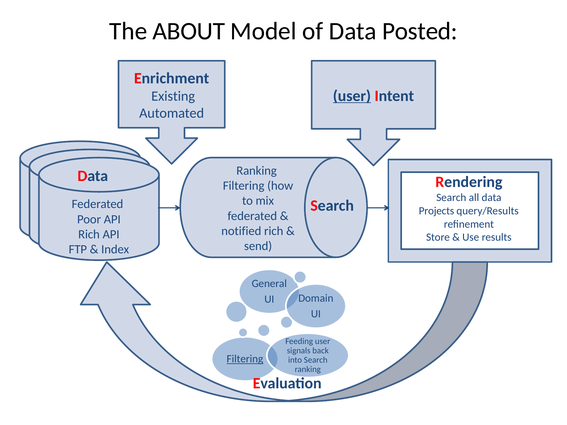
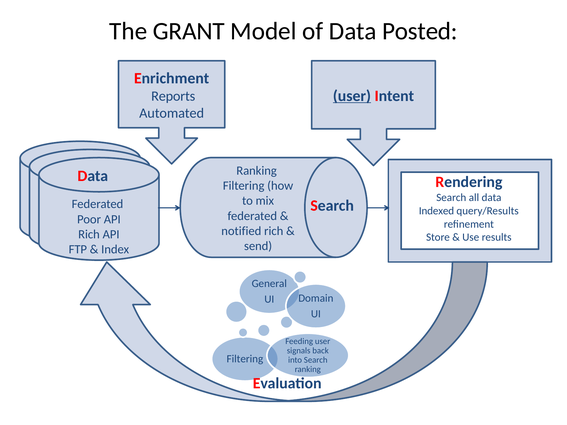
ABOUT: ABOUT -> GRANT (189, 31)
Existing: Existing -> Reports (173, 96)
Projects: Projects -> Indexed (436, 211)
Filtering underline: present -> none (245, 359)
